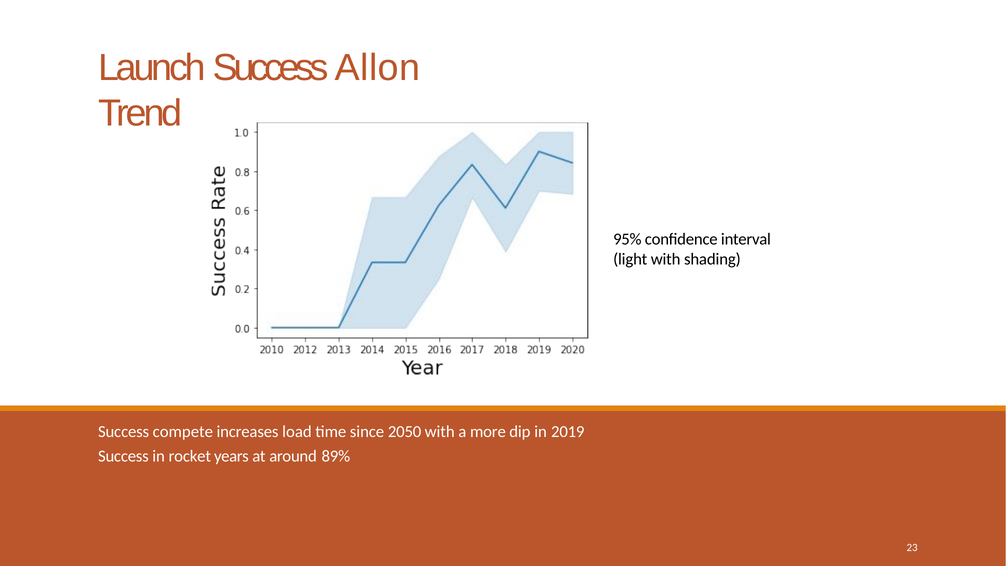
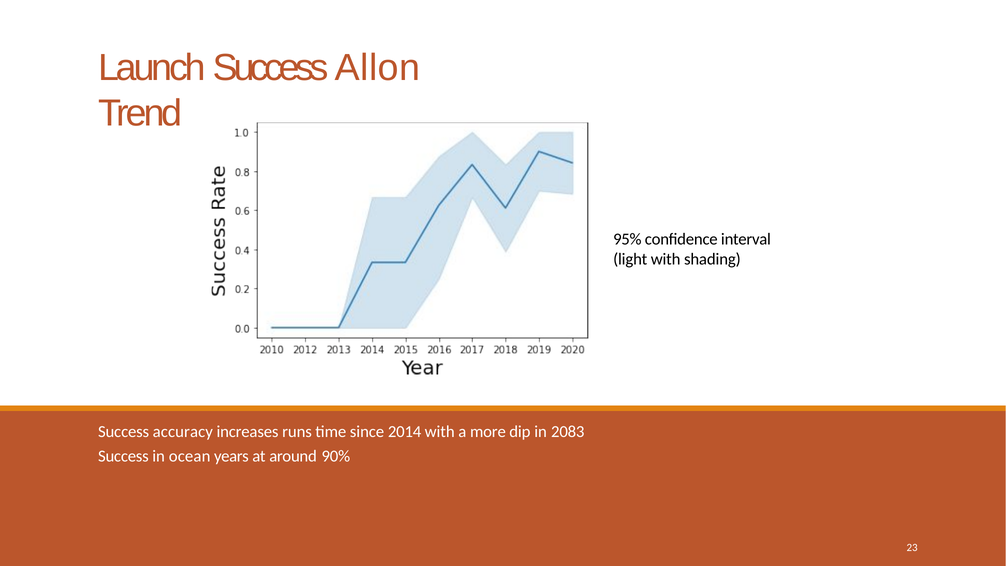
compete: compete -> accuracy (183, 432)
load: load -> runs (297, 432)
2050: 2050 -> 2014 (405, 432)
2019: 2019 -> 2083 (568, 432)
rocket: rocket -> ocean (190, 456)
89%: 89% -> 90% (336, 456)
